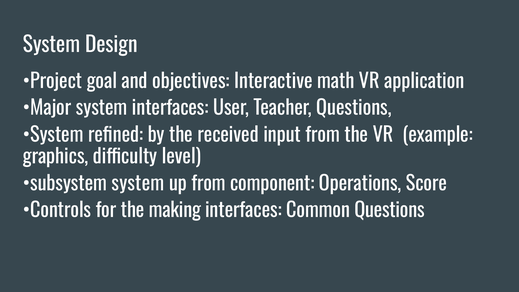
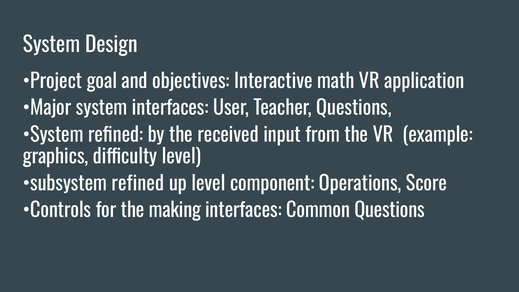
subsystem system: system -> refined (138, 184)
up from: from -> level (208, 184)
